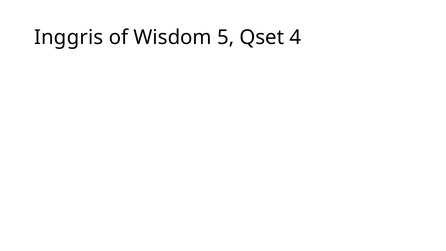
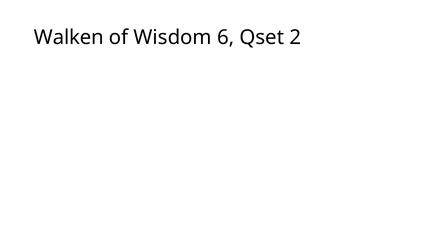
Inggris: Inggris -> Walken (69, 37)
5: 5 -> 6 (226, 37)
4: 4 -> 2 (295, 37)
